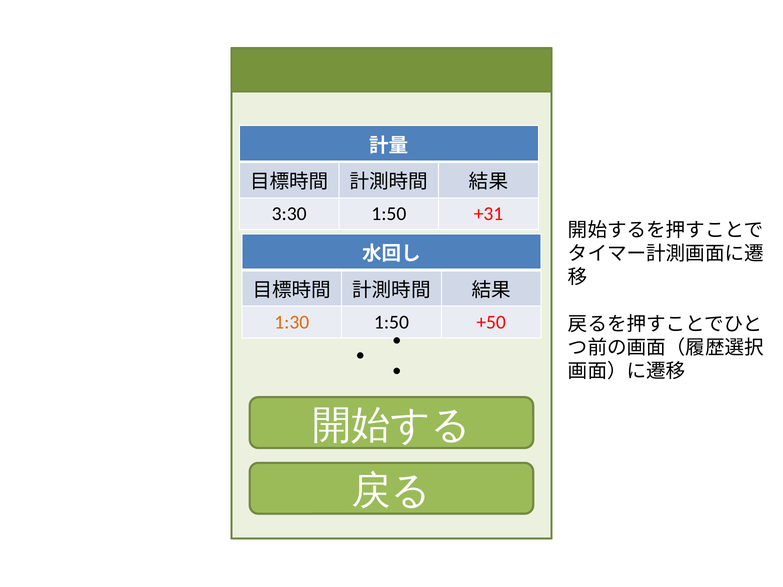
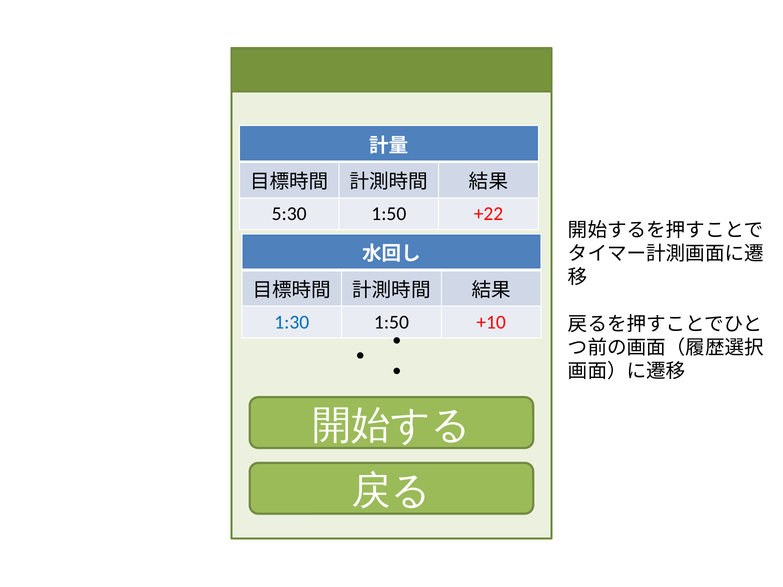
3:30: 3:30 -> 5:30 (289, 214)
+31: +31 -> +22 (489, 214)
1:30 colour: orange -> blue (292, 322)
+50: +50 -> +10 (491, 322)
